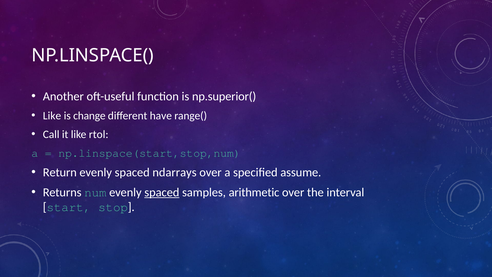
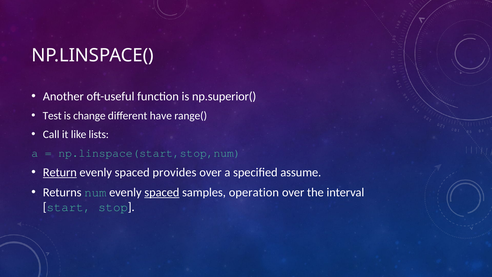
Like: Like -> Test (52, 116)
rtol: rtol -> lists (99, 134)
Return underline: none -> present (60, 172)
ndarrays: ndarrays -> provides (174, 172)
arithmetic: arithmetic -> operation (254, 192)
